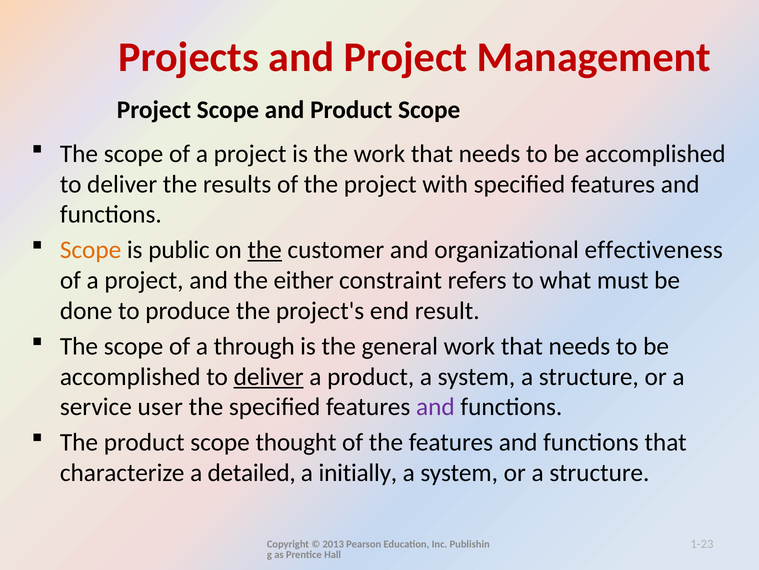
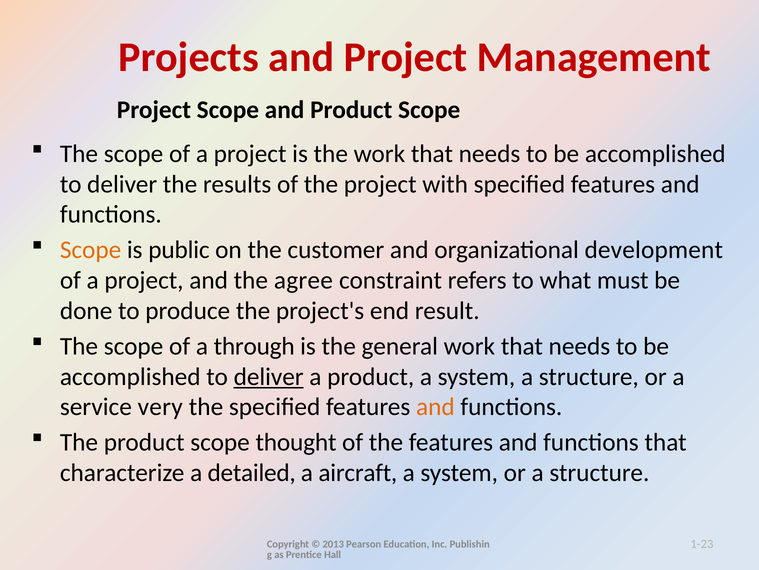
the underline: present -> none (265, 250)
effectiveness: effectiveness -> development (654, 250)
either: either -> agree (303, 280)
user: user -> very (160, 407)
and colour: purple -> orange (435, 407)
initially: initially -> aircraft (358, 472)
